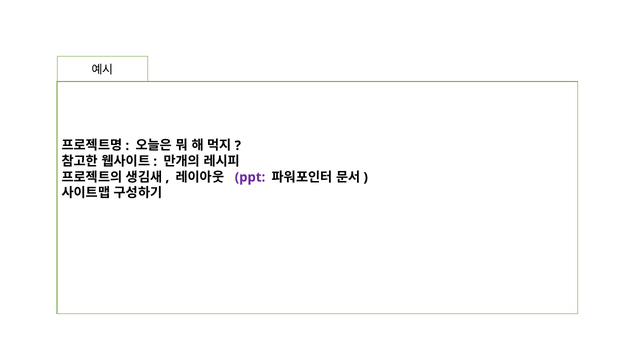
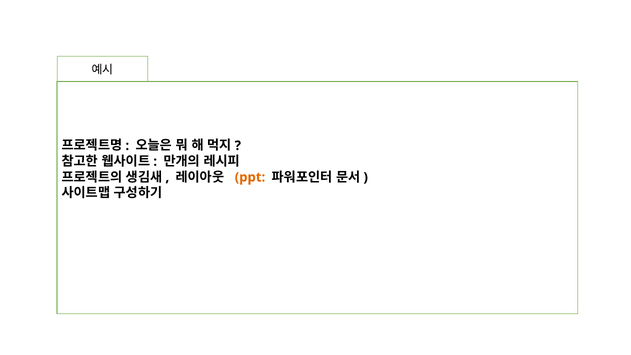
ppt colour: purple -> orange (250, 177)
